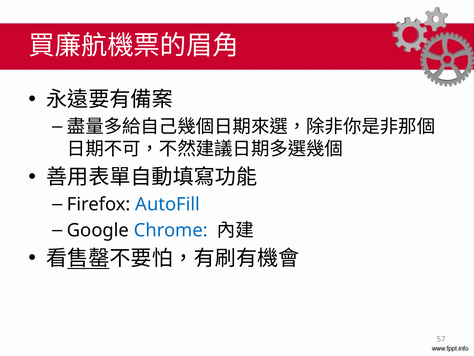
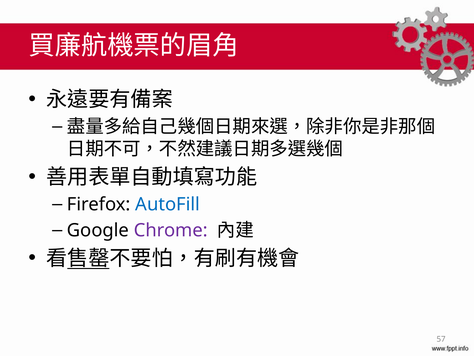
Chrome colour: blue -> purple (171, 230)
